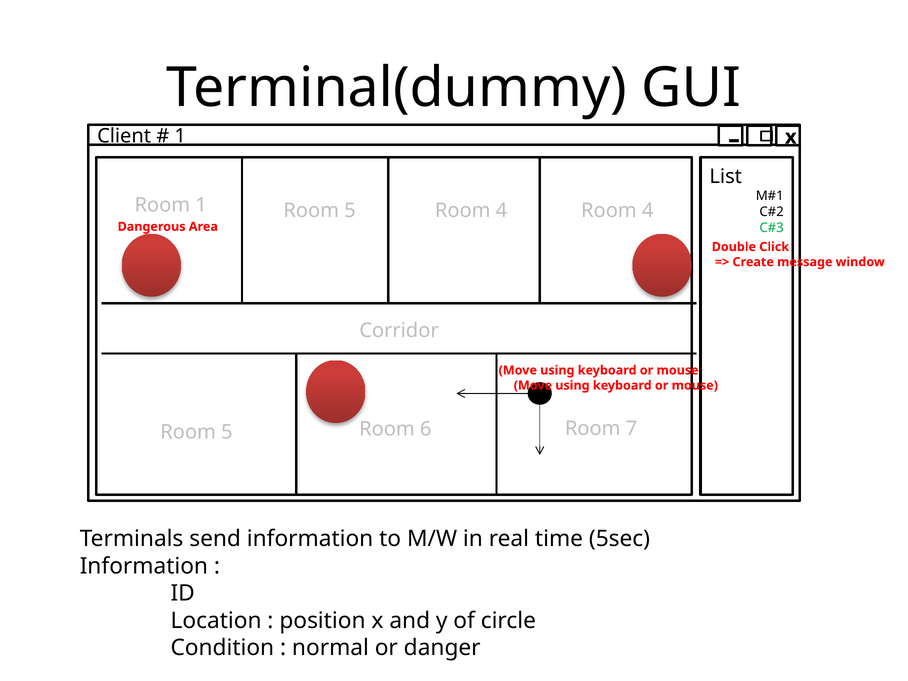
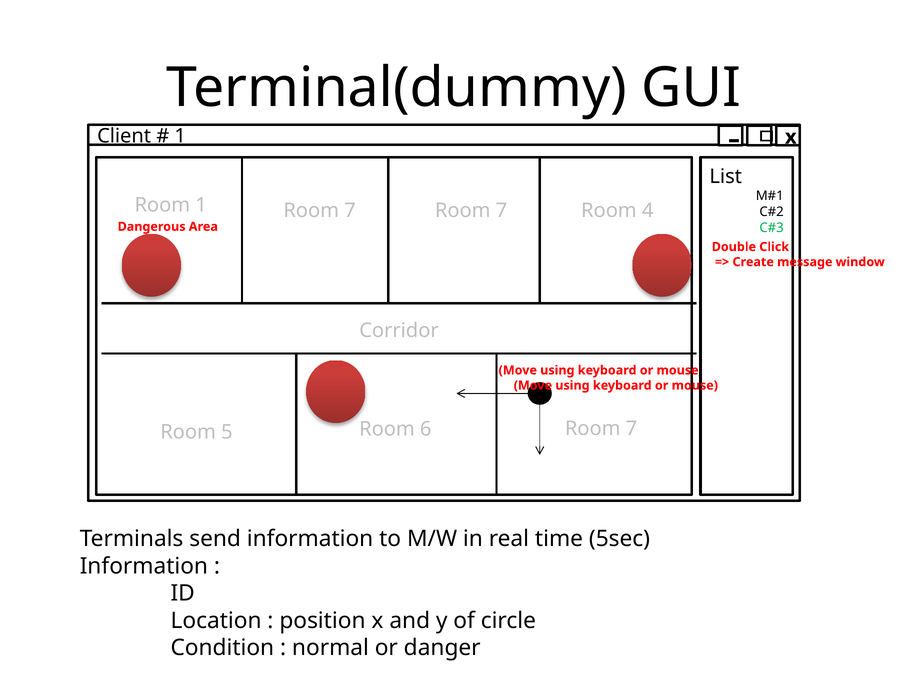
1 Room 5: 5 -> 7 (350, 210)
4: 4 -> 7 (502, 210)
